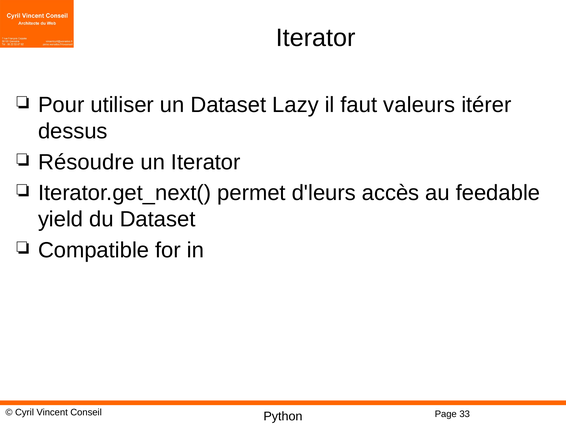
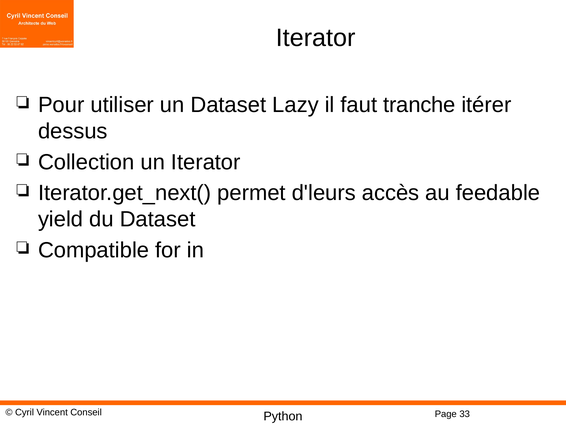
valeurs: valeurs -> tranche (419, 105)
Résoudre: Résoudre -> Collection (86, 162)
